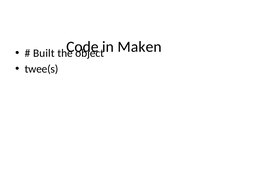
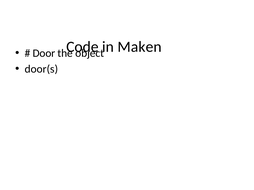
Built: Built -> Door (44, 53)
twee(s: twee(s -> door(s (41, 69)
